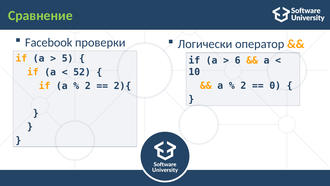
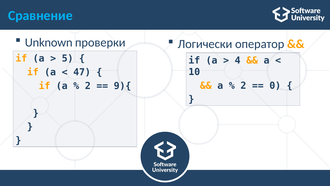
Сравнение colour: light green -> light blue (40, 16)
Facebook: Facebook -> Unknown (49, 42)
6: 6 -> 4 (238, 60)
52: 52 -> 47 (82, 72)
2){: 2){ -> 9){ (122, 86)
